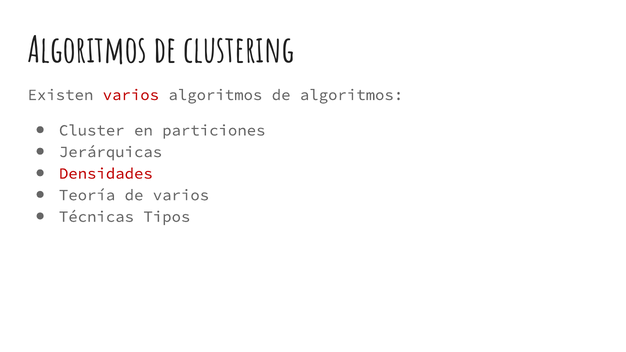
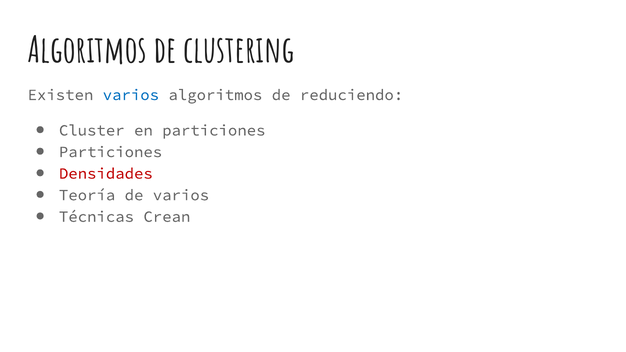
varios colour: red -> blue (131, 95)
de algoritmos: algoritmos -> reduciendo (352, 95)
Jerárquicas: Jerárquicas -> Particiones (111, 152)
Tipos: Tipos -> Crean (167, 217)
